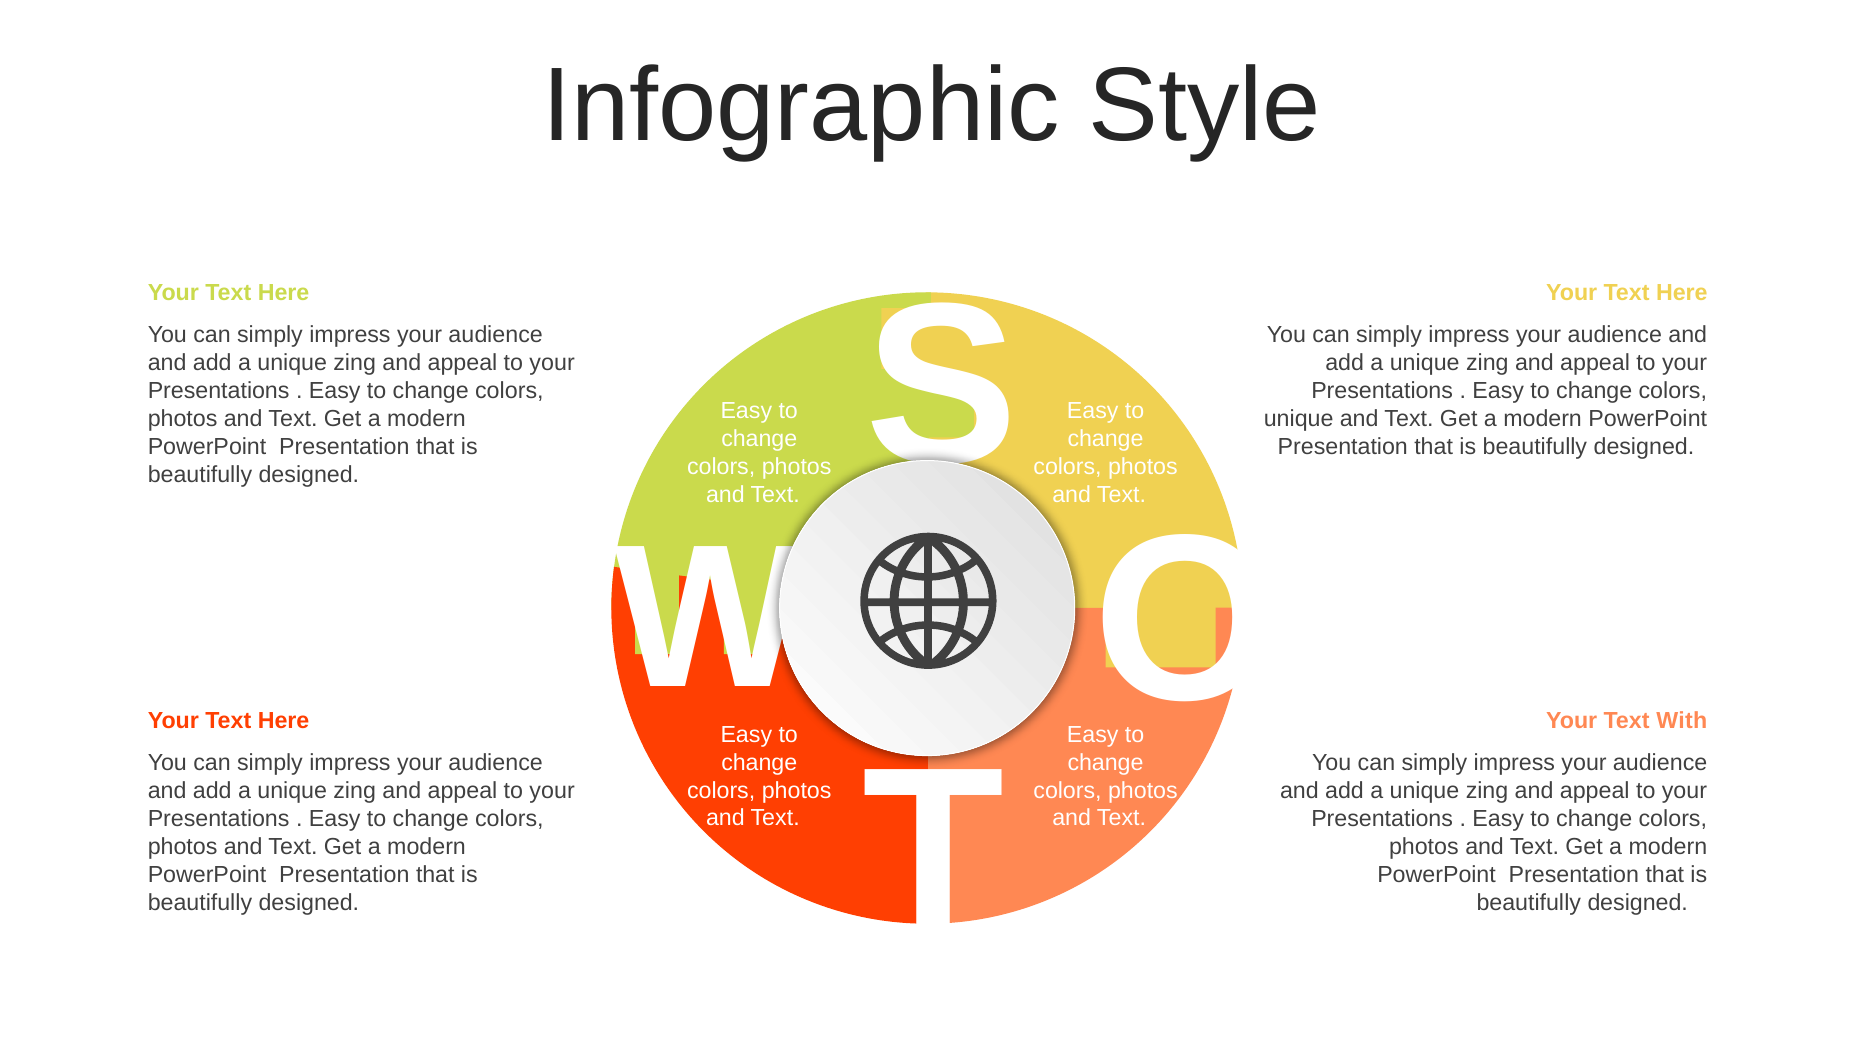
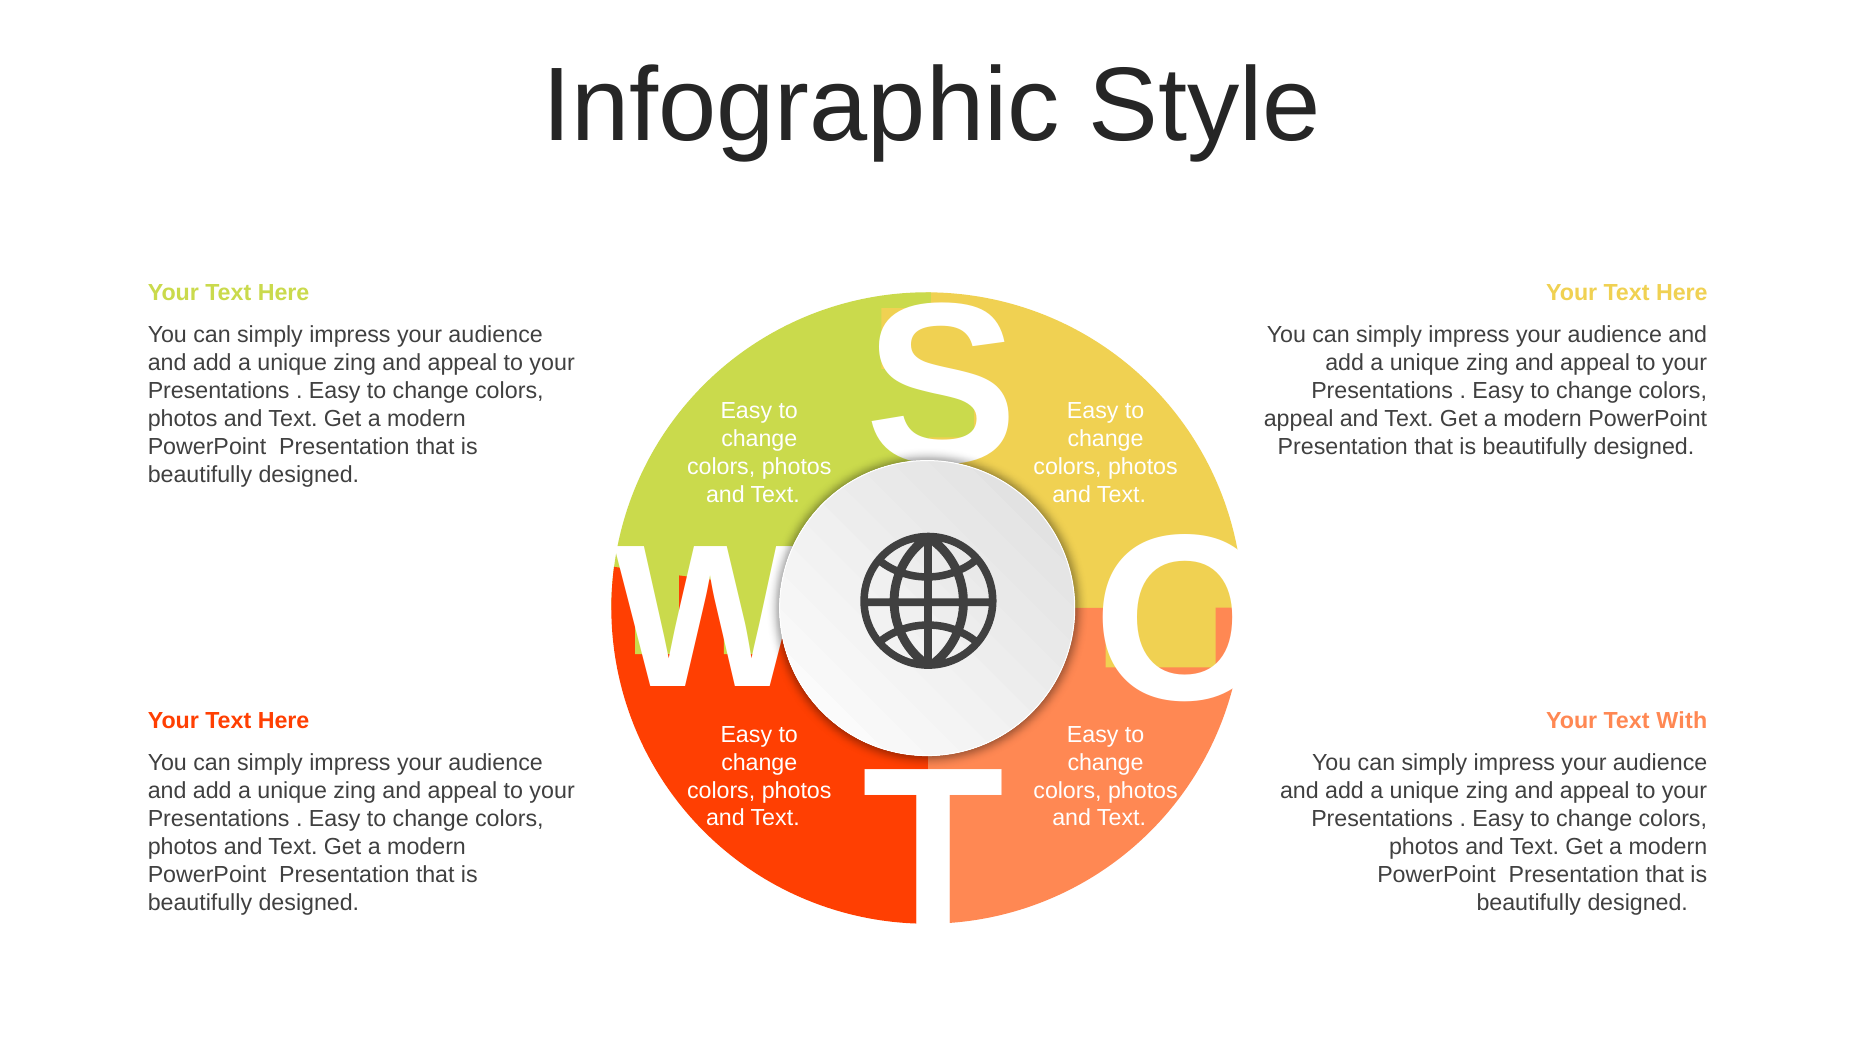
unique: unique -> appeal (1299, 419)
